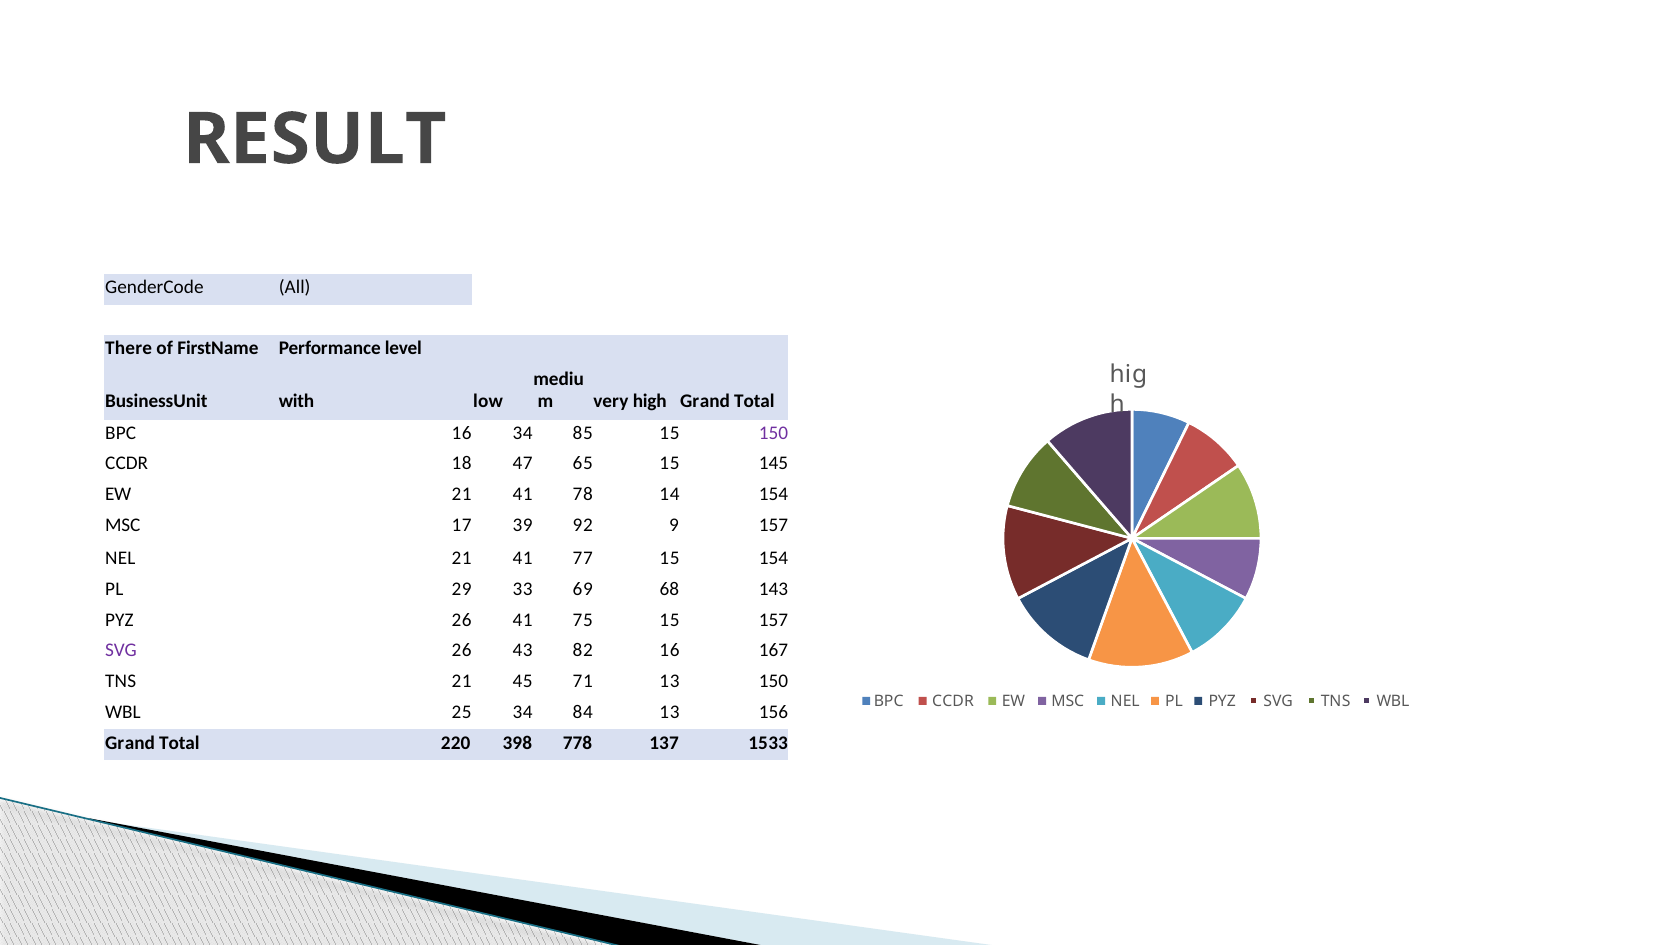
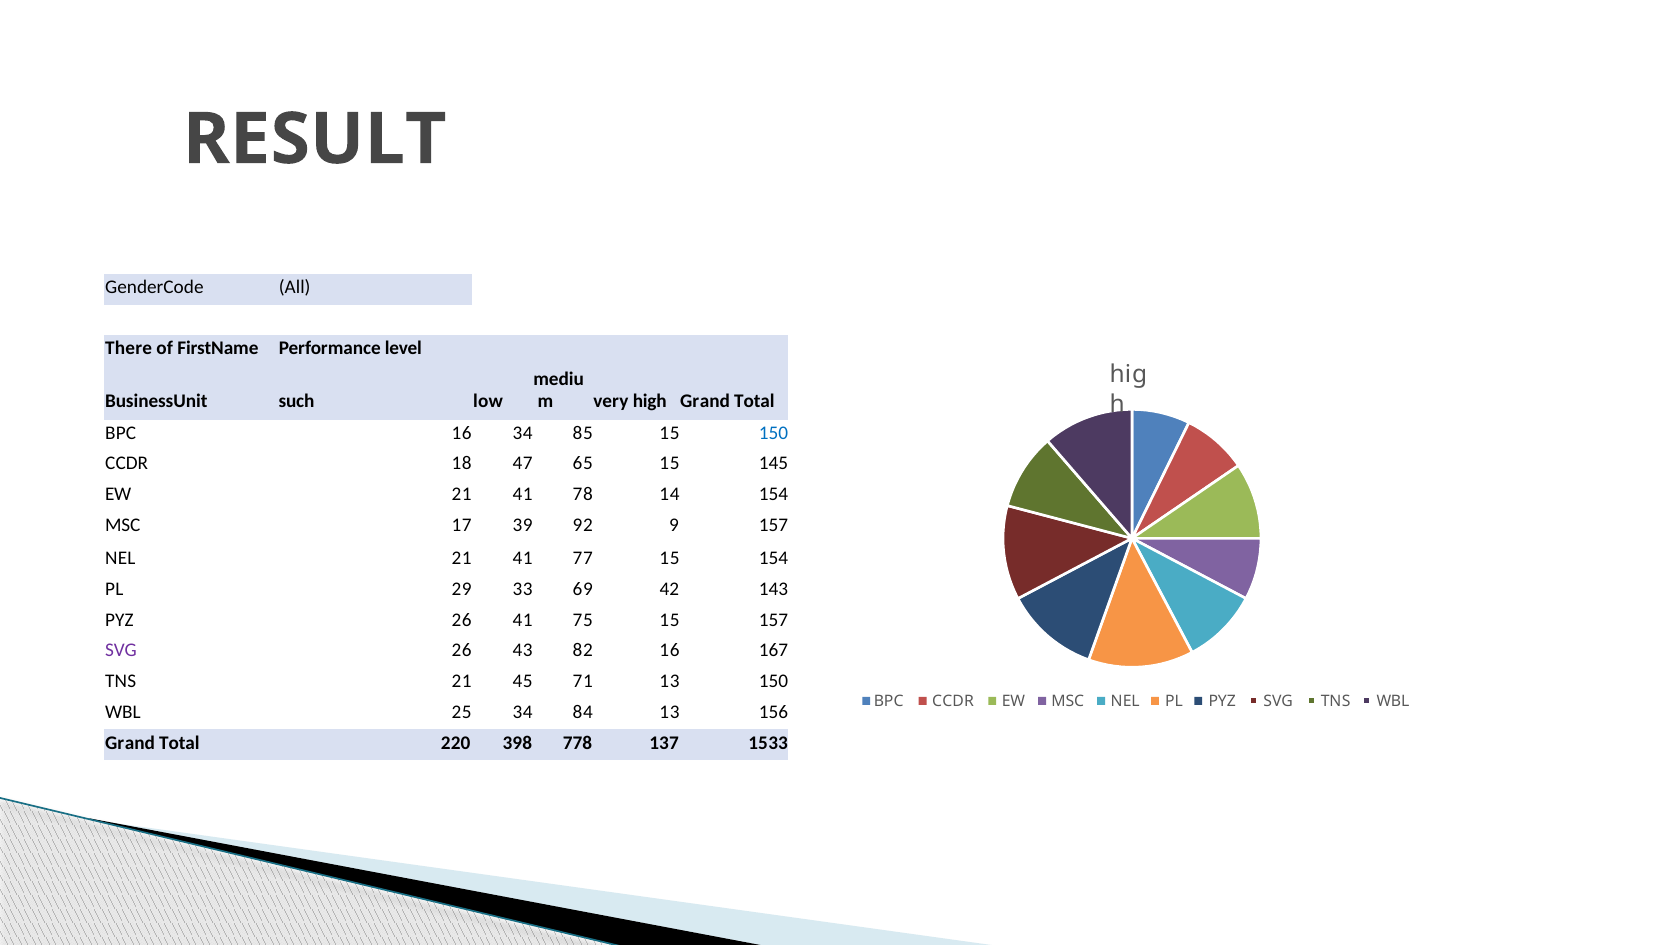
with: with -> such (296, 401)
150 colour: purple -> blue (773, 433)
68: 68 -> 42 (669, 589)
